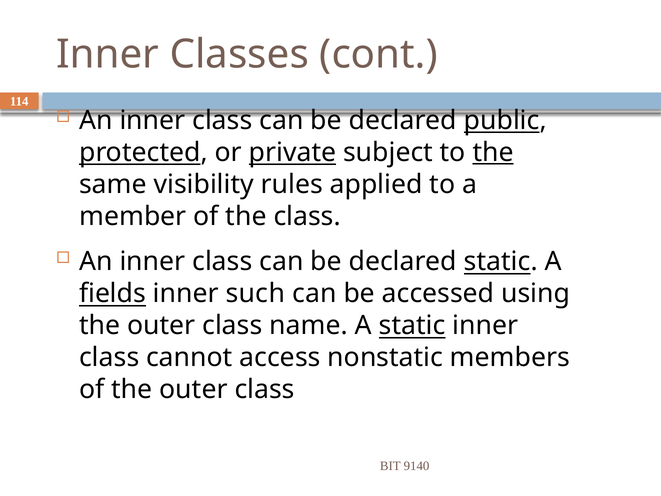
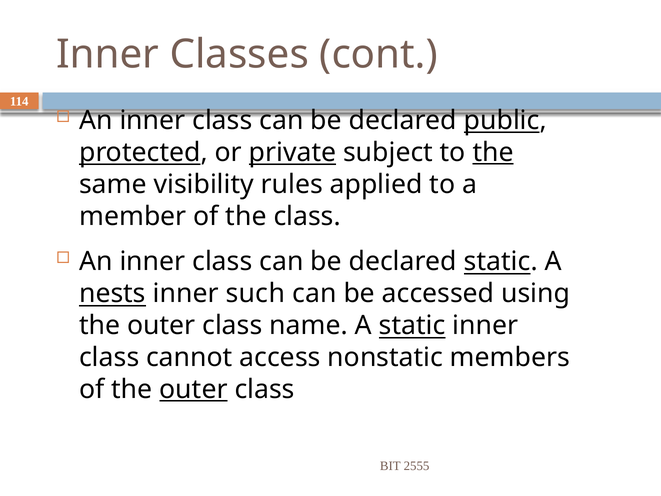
fields: fields -> nests (112, 293)
outer underline: none -> present (193, 389)
9140: 9140 -> 2555 (417, 466)
